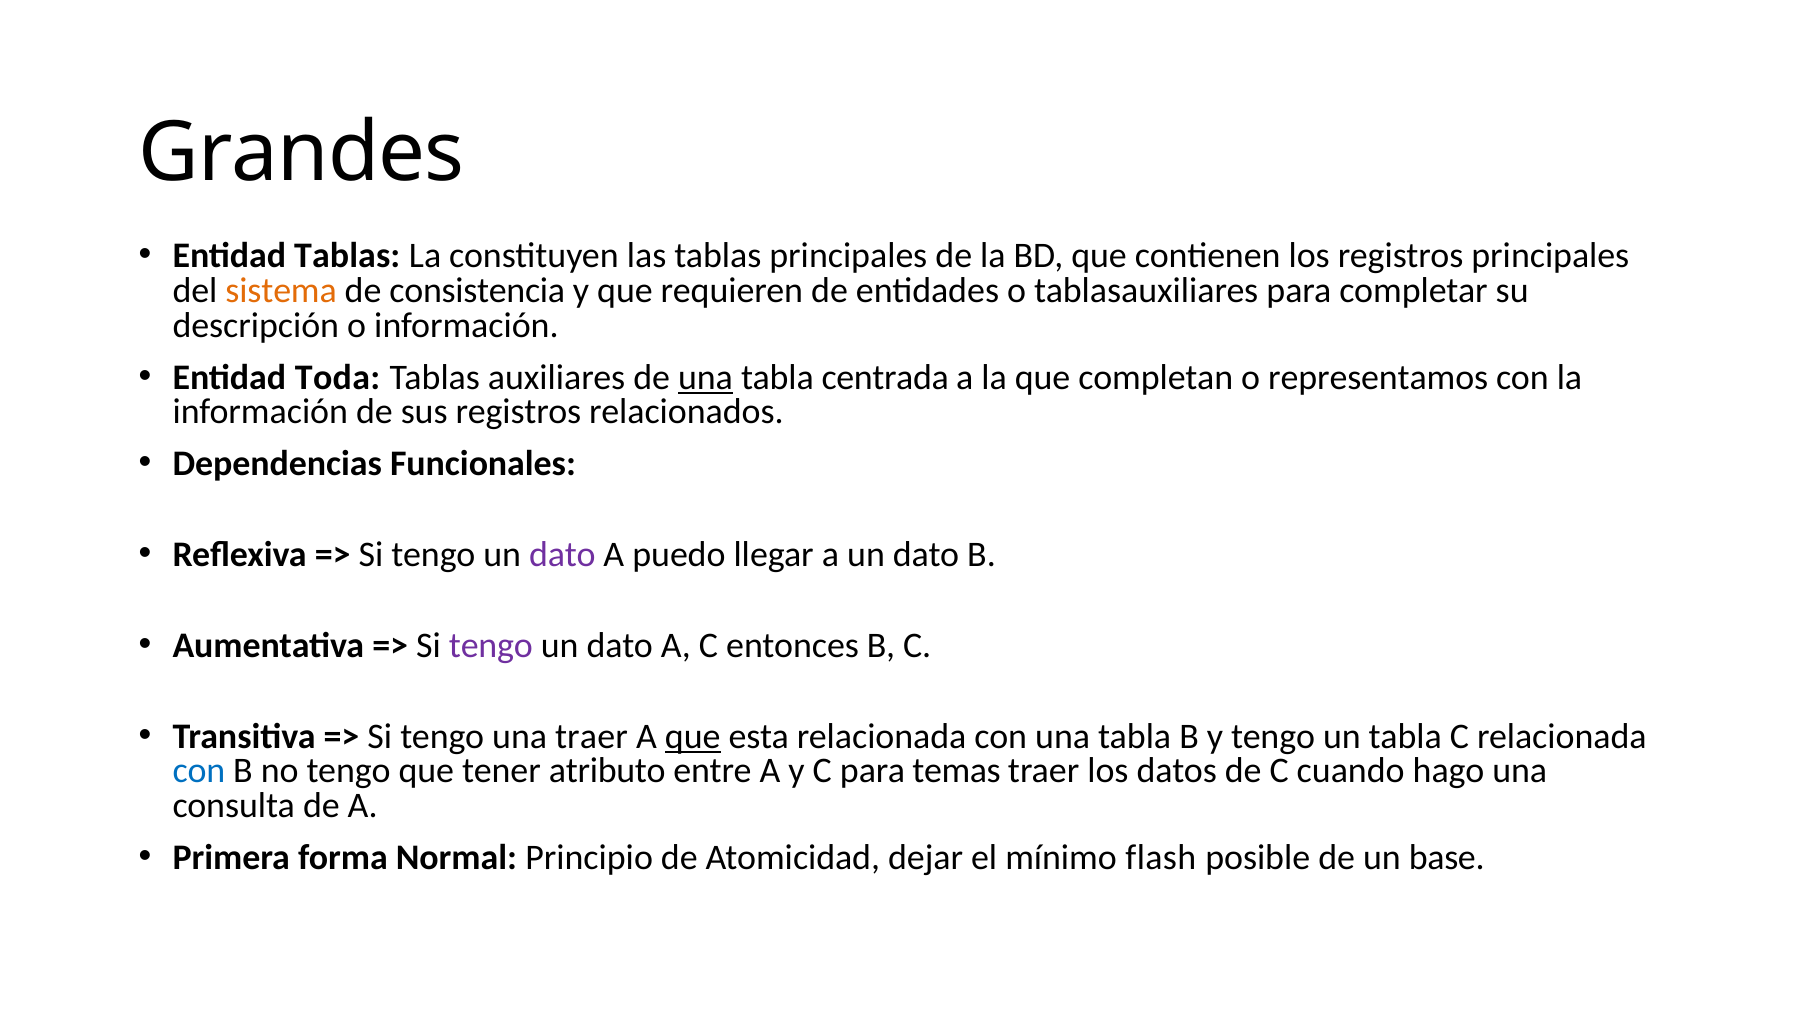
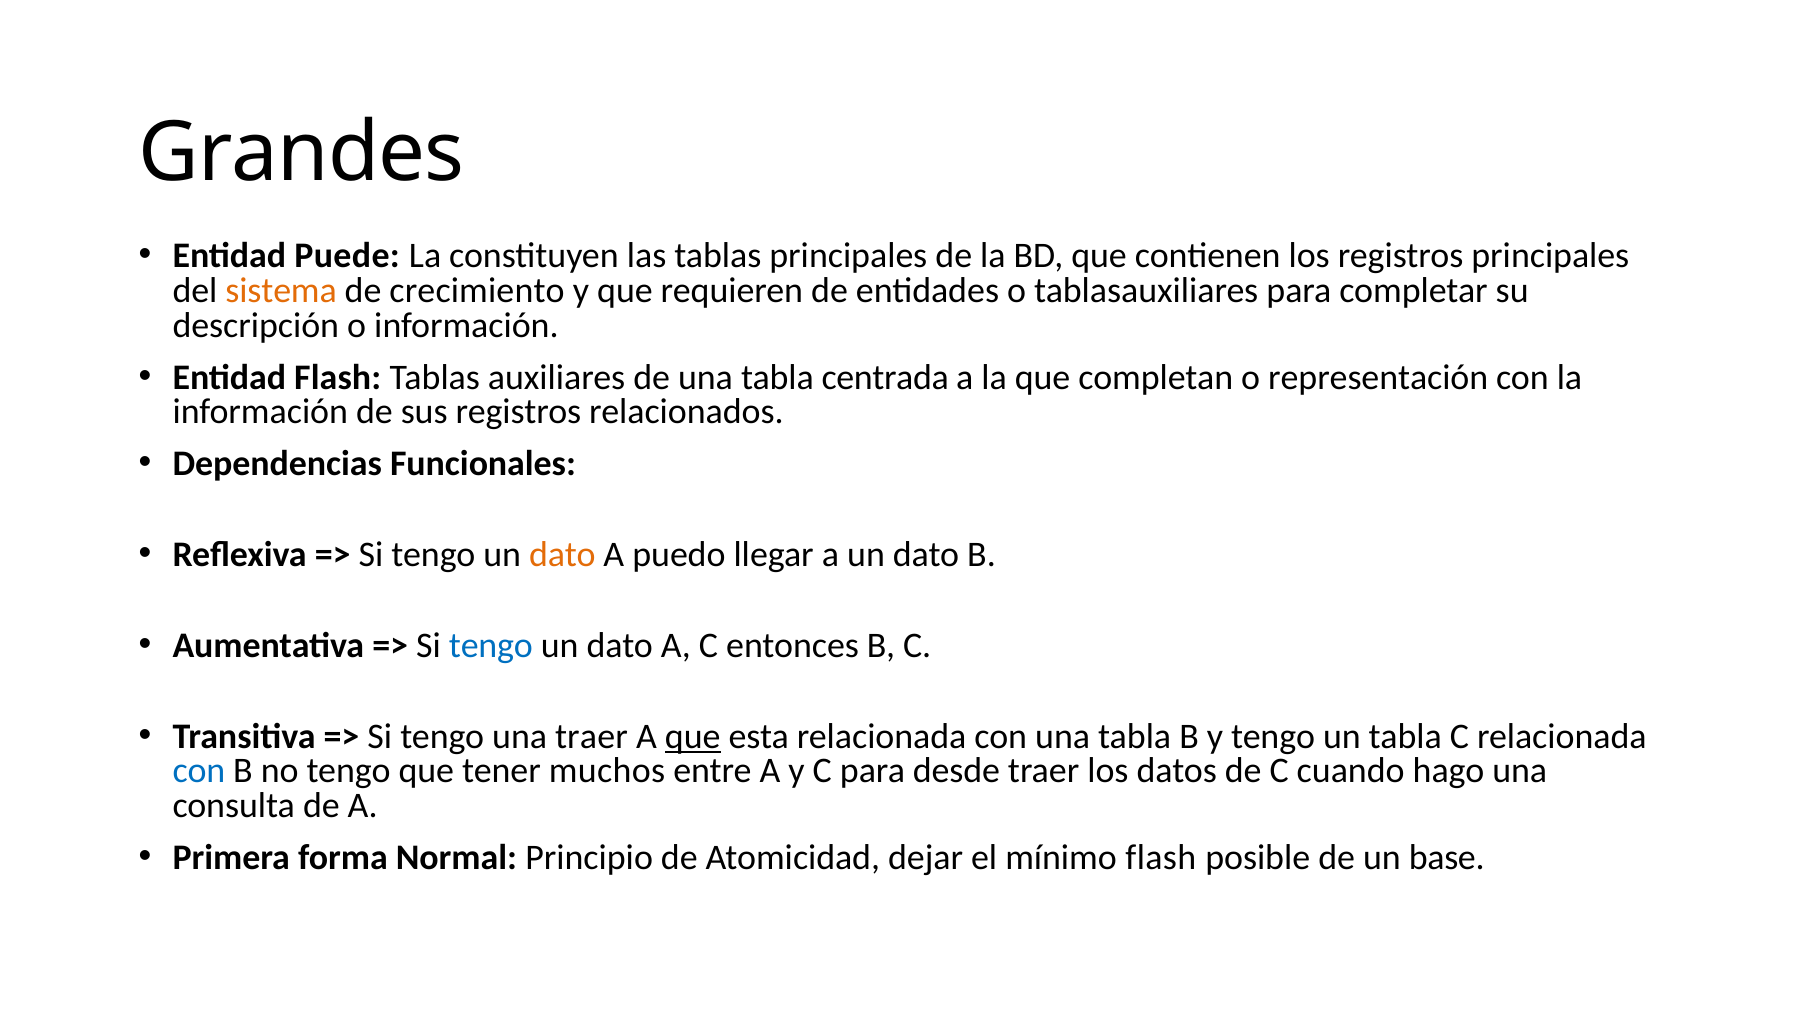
Entidad Tablas: Tablas -> Puede (347, 255)
consistencia: consistencia -> crecimiento (477, 290)
Entidad Toda: Toda -> Flash (338, 377)
una underline: present -> none (705, 377)
representamos: representamos -> representación (1378, 377)
dato colour: purple -> orange (562, 555)
tengo colour: purple -> blue (491, 646)
atributo: atributo -> muchos (607, 771)
temas: temas -> desde (956, 771)
